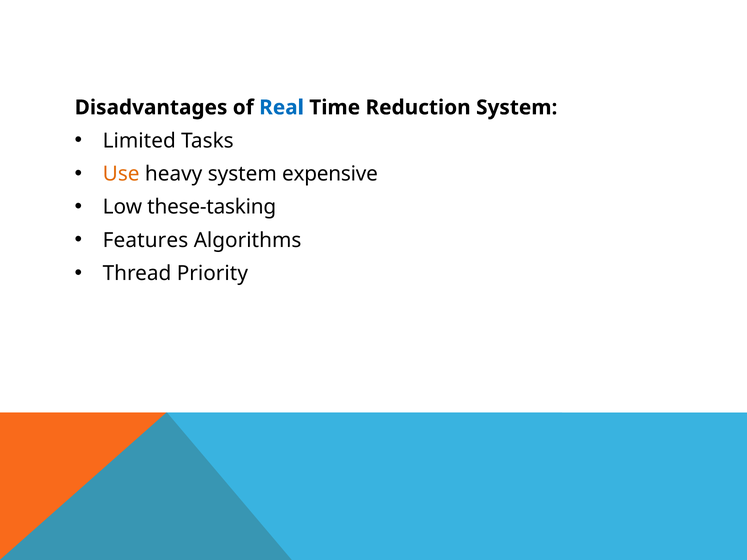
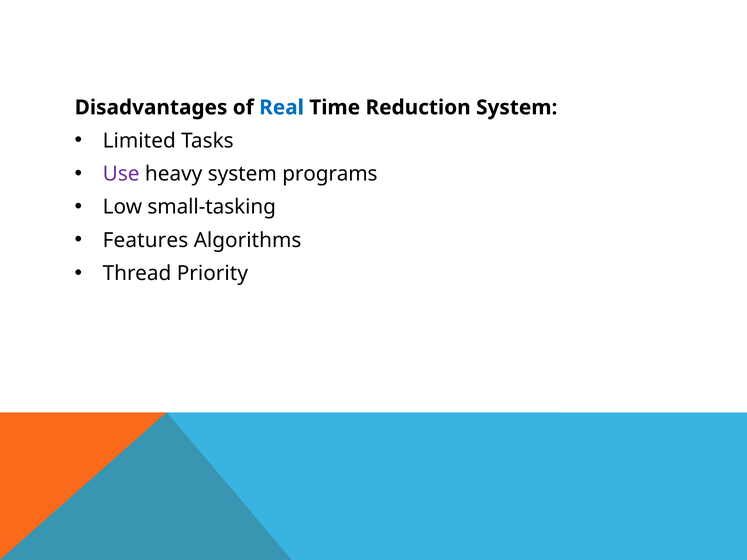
Use colour: orange -> purple (121, 174)
expensive: expensive -> programs (330, 174)
these-tasking: these-tasking -> small-tasking (212, 207)
